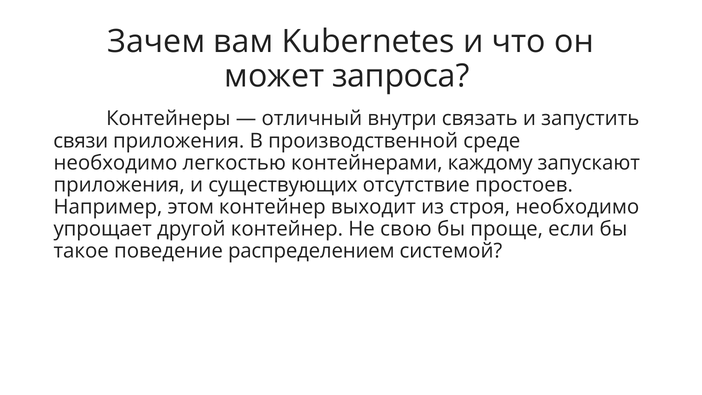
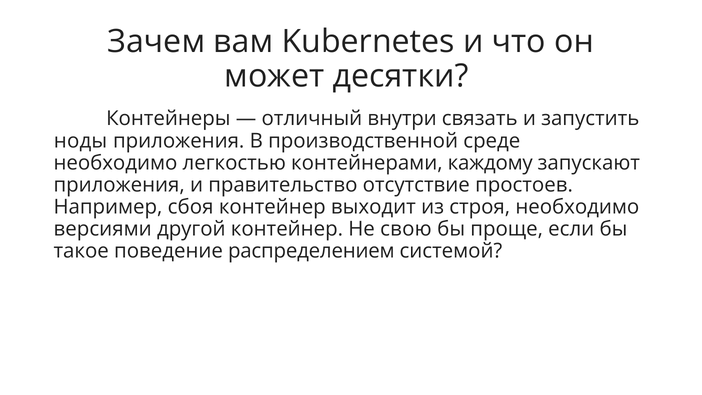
запроса: запроса -> десятки (401, 76)
связи: связи -> ноды (81, 141)
существующих: существующих -> правительство (283, 185)
этом: этом -> сбоя (191, 207)
упрощает: упрощает -> версиями (103, 229)
